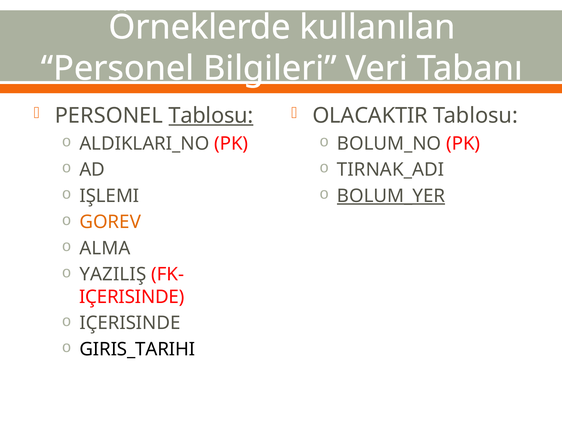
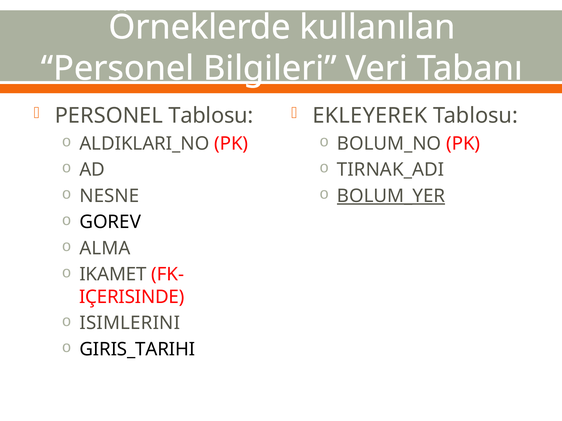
Tablosu underline: present -> none (211, 116)
OLACAKTIR: OLACAKTIR -> EKLEYEREK (370, 116)
IŞLEMI: IŞLEMI -> NESNE (109, 196)
GOREV colour: orange -> black (110, 222)
YAZILIŞ: YAZILIŞ -> IKAMET (113, 275)
IÇERISINDE: IÇERISINDE -> ISIMLERINI (130, 323)
